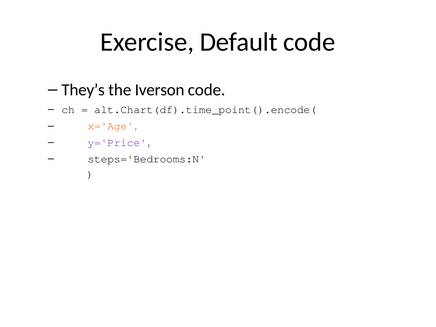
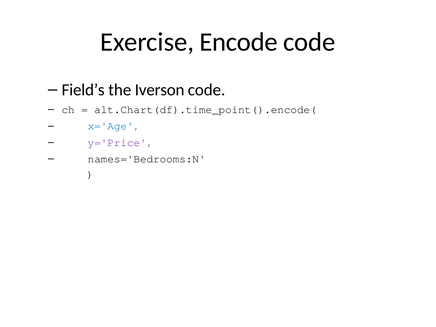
Default: Default -> Encode (239, 42)
They’s: They’s -> Field’s (83, 90)
x='Age colour: orange -> blue (114, 126)
steps='Bedrooms:N: steps='Bedrooms:N -> names='Bedrooms:N (147, 159)
